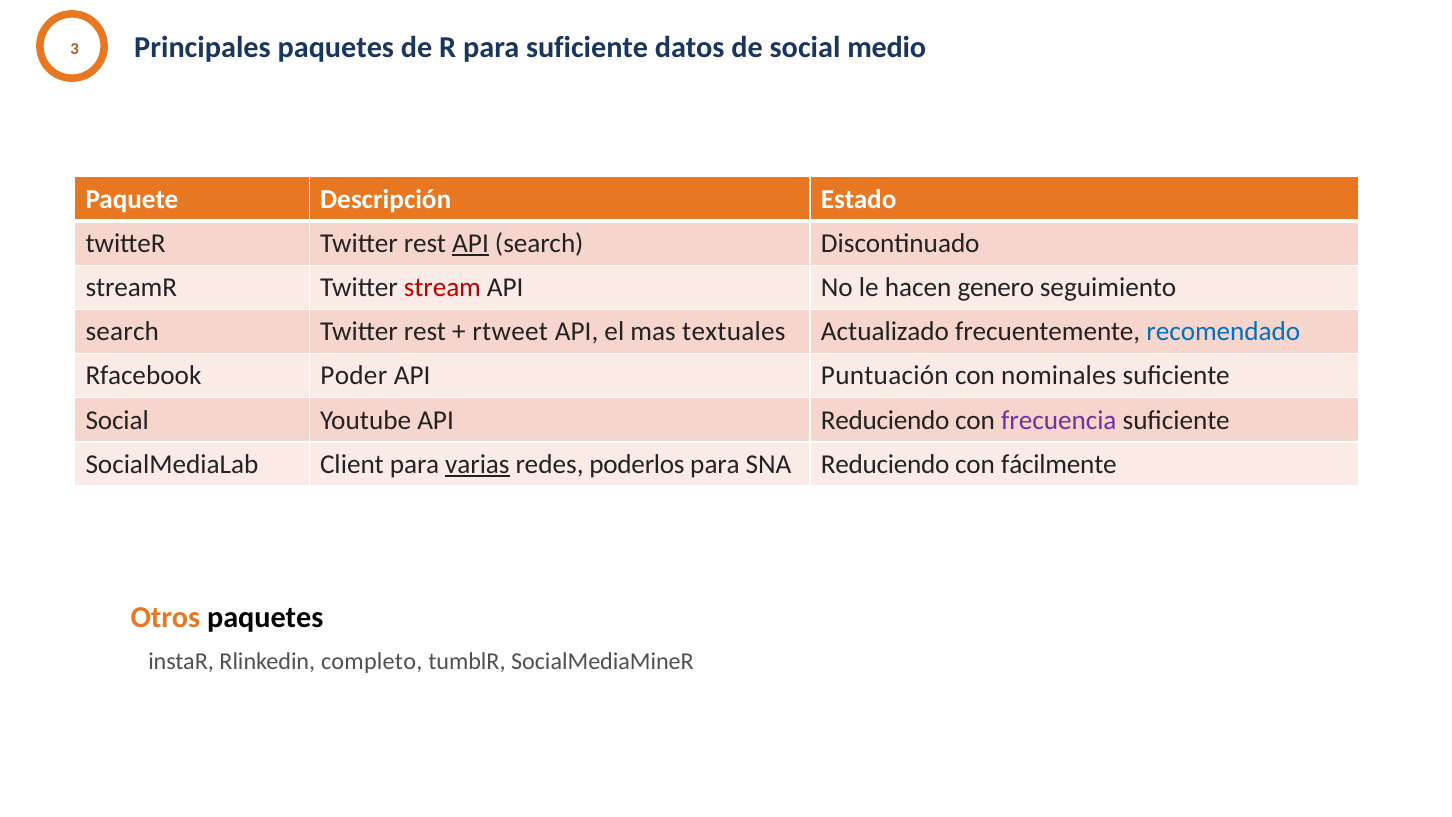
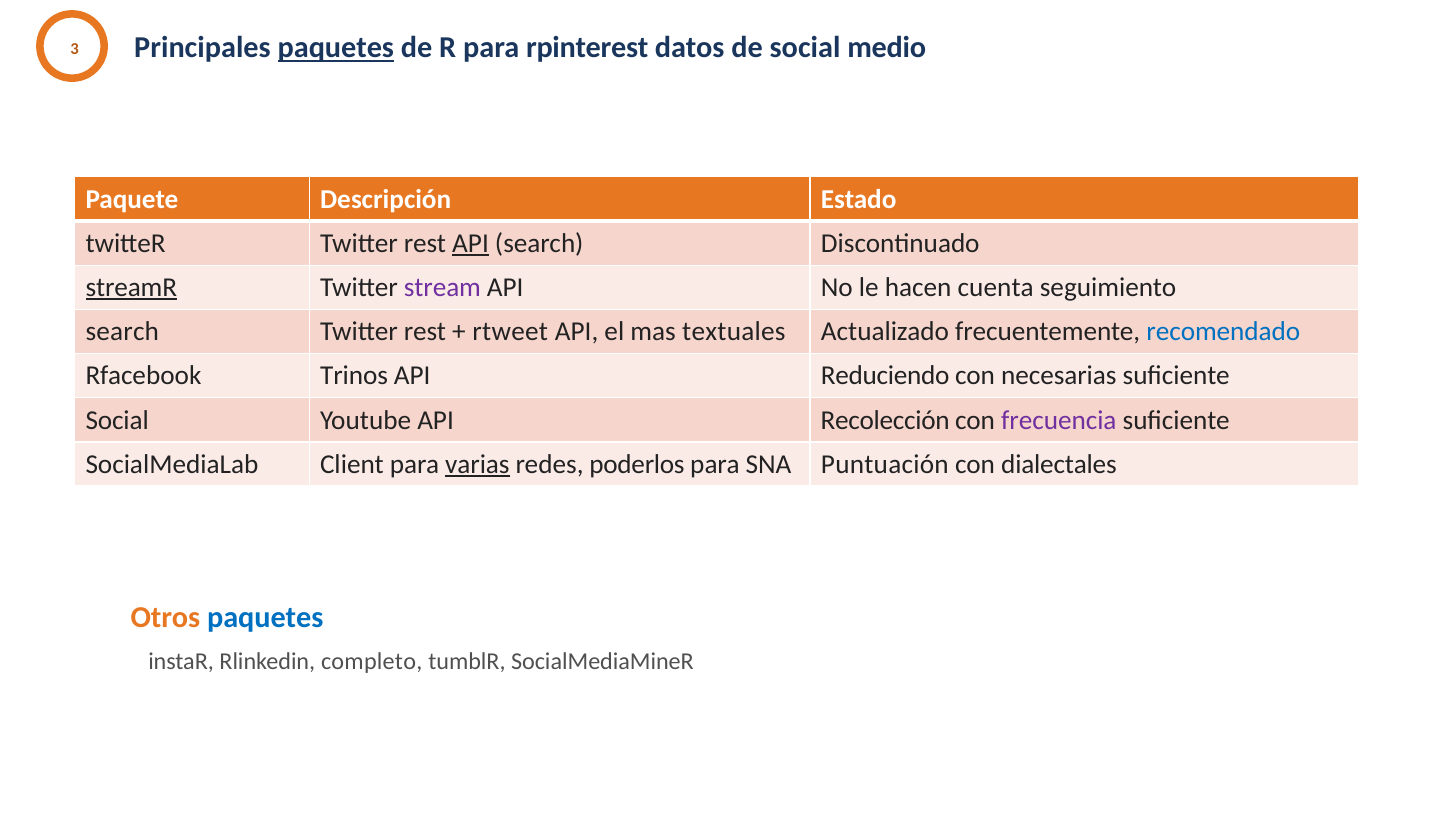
paquetes underline: none -> present (336, 48)
para suficiente: suficiente -> rpinterest (587, 48)
streamR underline: none -> present (131, 287)
stream colour: red -> purple (442, 287)
genero: genero -> cuenta (996, 287)
Poder: Poder -> Trinos (354, 376)
Puntuación: Puntuación -> Reduciendo (885, 376)
nominales: nominales -> necesarias (1059, 376)
API Reduciendo: Reduciendo -> Recolección (885, 420)
SNA Reduciendo: Reduciendo -> Puntuación (885, 464)
fácilmente: fácilmente -> dialectales (1059, 464)
paquetes colour: black -> blue (265, 617)
